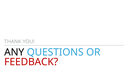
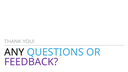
FEEDBACK colour: red -> purple (31, 62)
